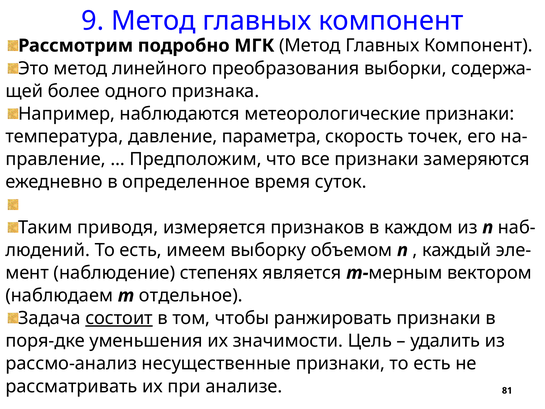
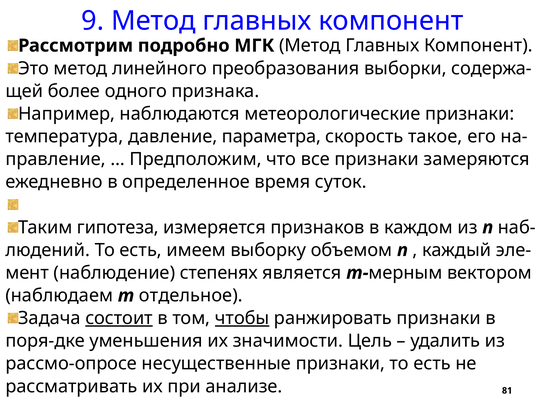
точек: точек -> такое (435, 136)
приводя: приводя -> гипотеза (118, 227)
чтобы underline: none -> present (242, 318)
рассмо-анализ: рассмо-анализ -> рассмо-опросе (71, 363)
